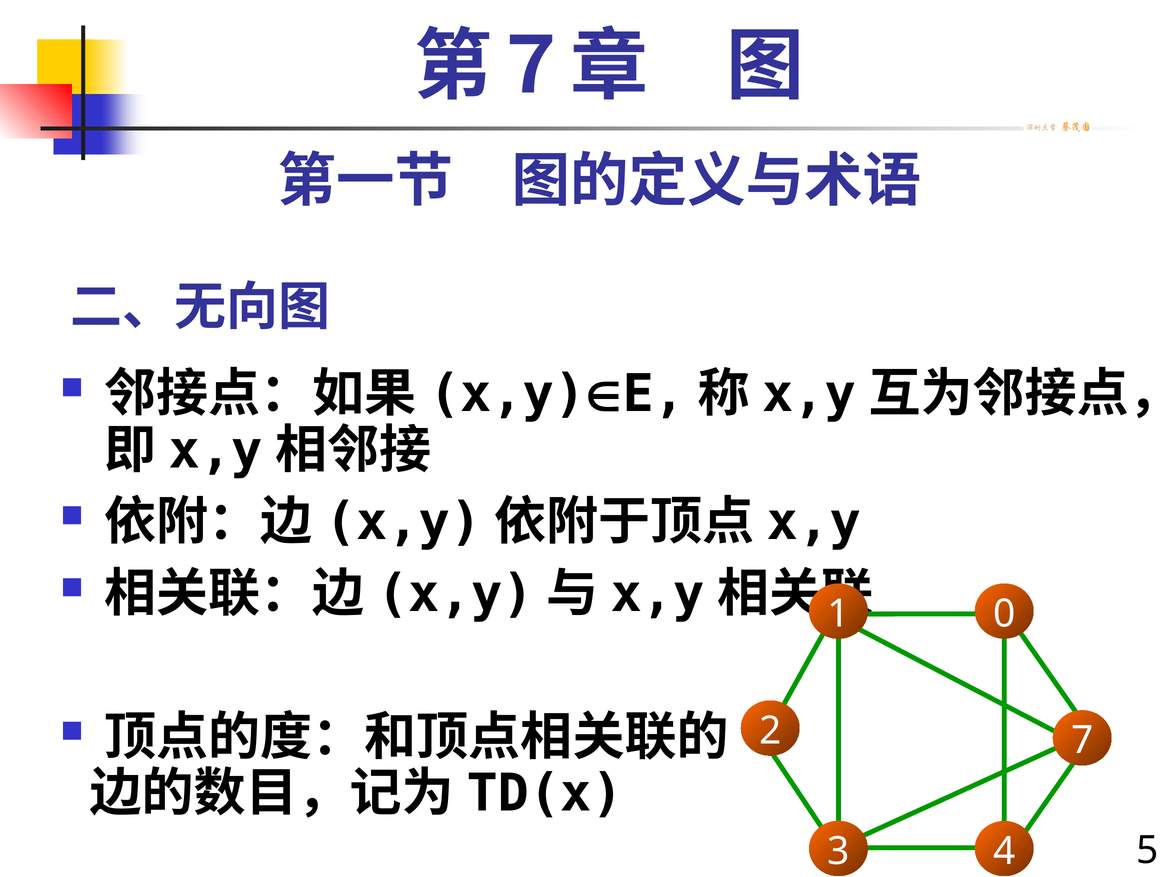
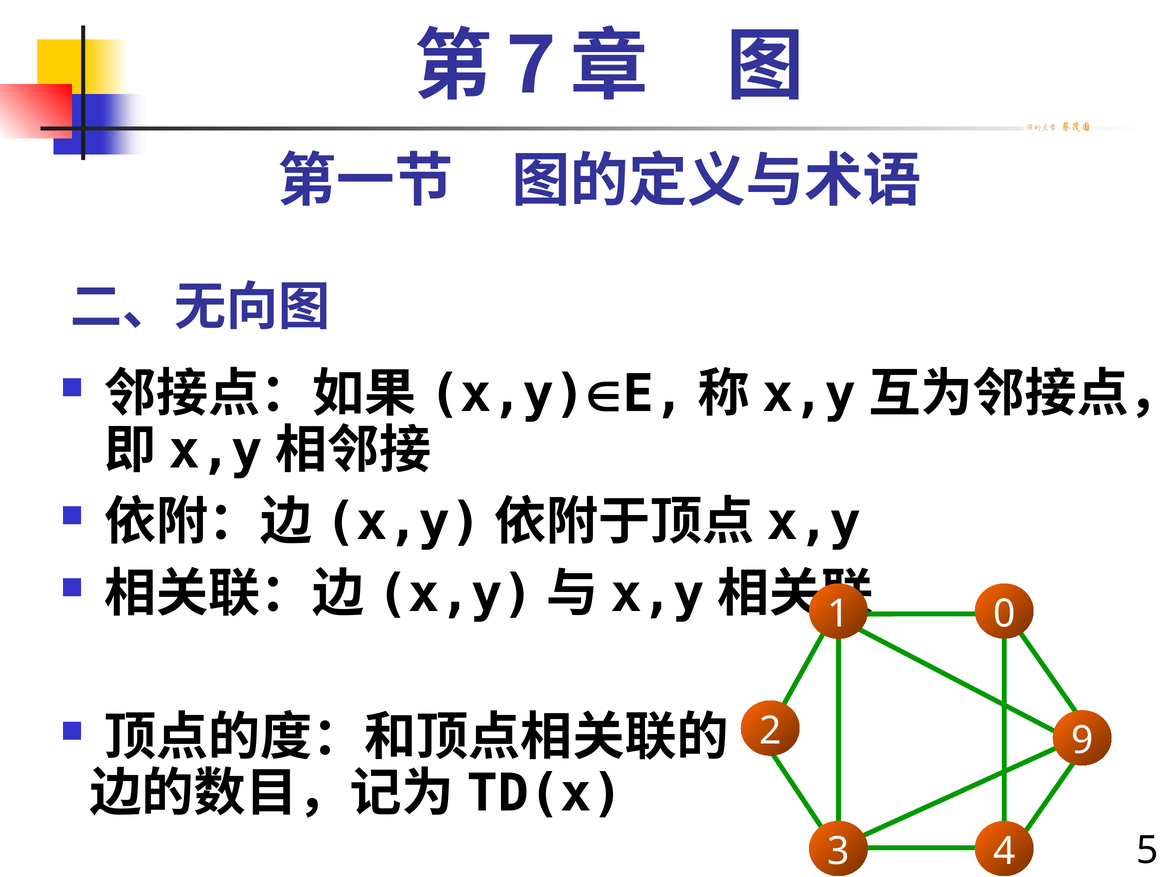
7: 7 -> 9 (1082, 741)
